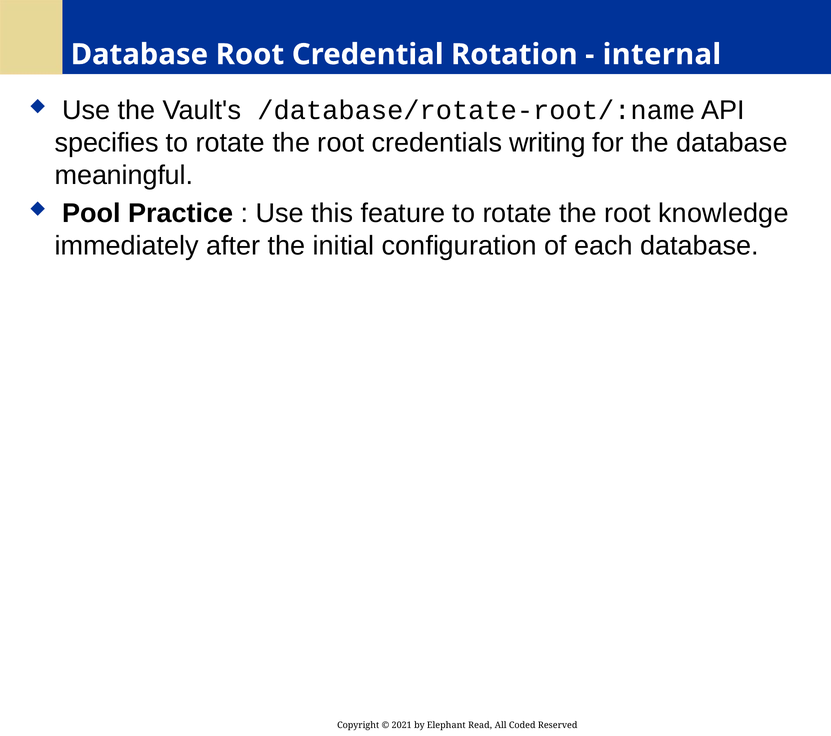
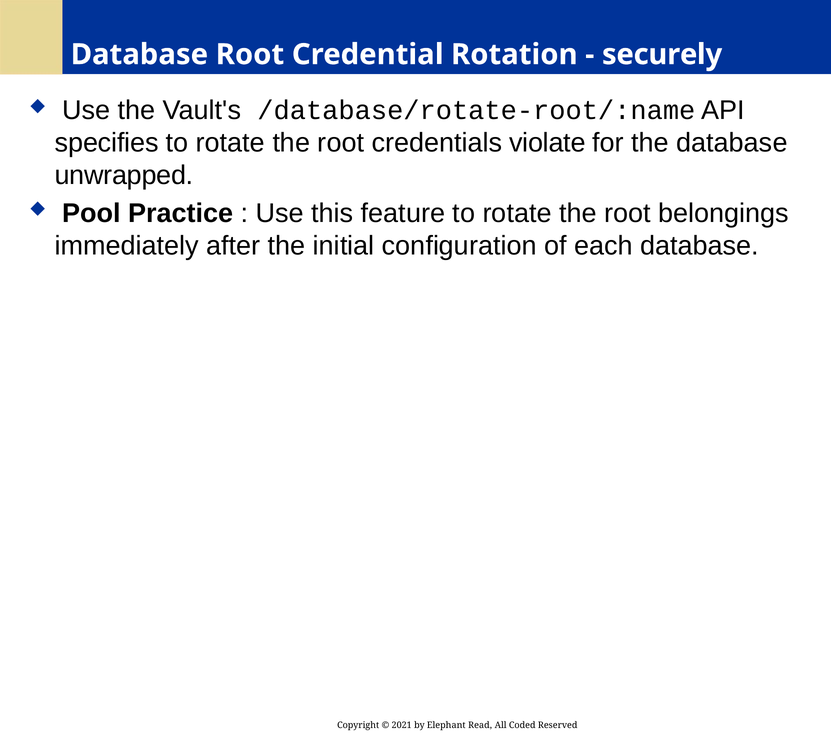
internal: internal -> securely (662, 54)
writing: writing -> violate (547, 143)
meaningful: meaningful -> unwrapped (124, 175)
knowledge: knowledge -> belongings (724, 213)
